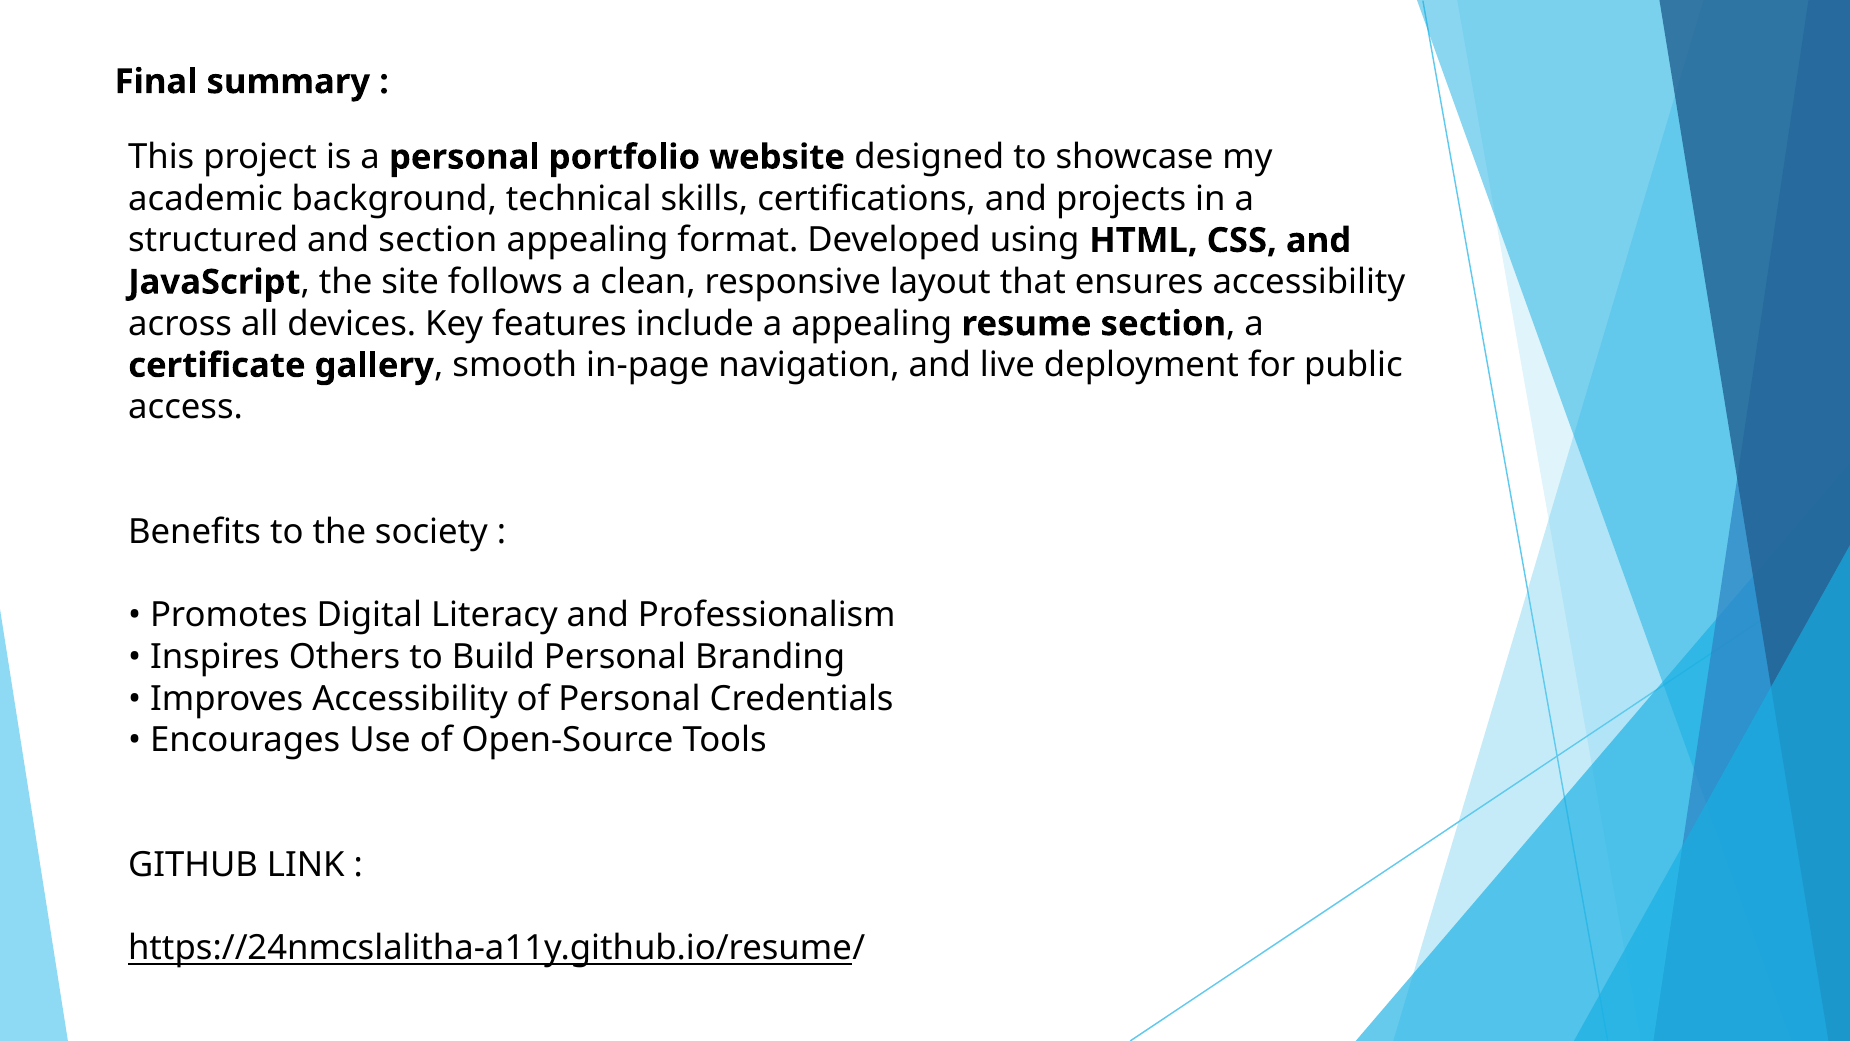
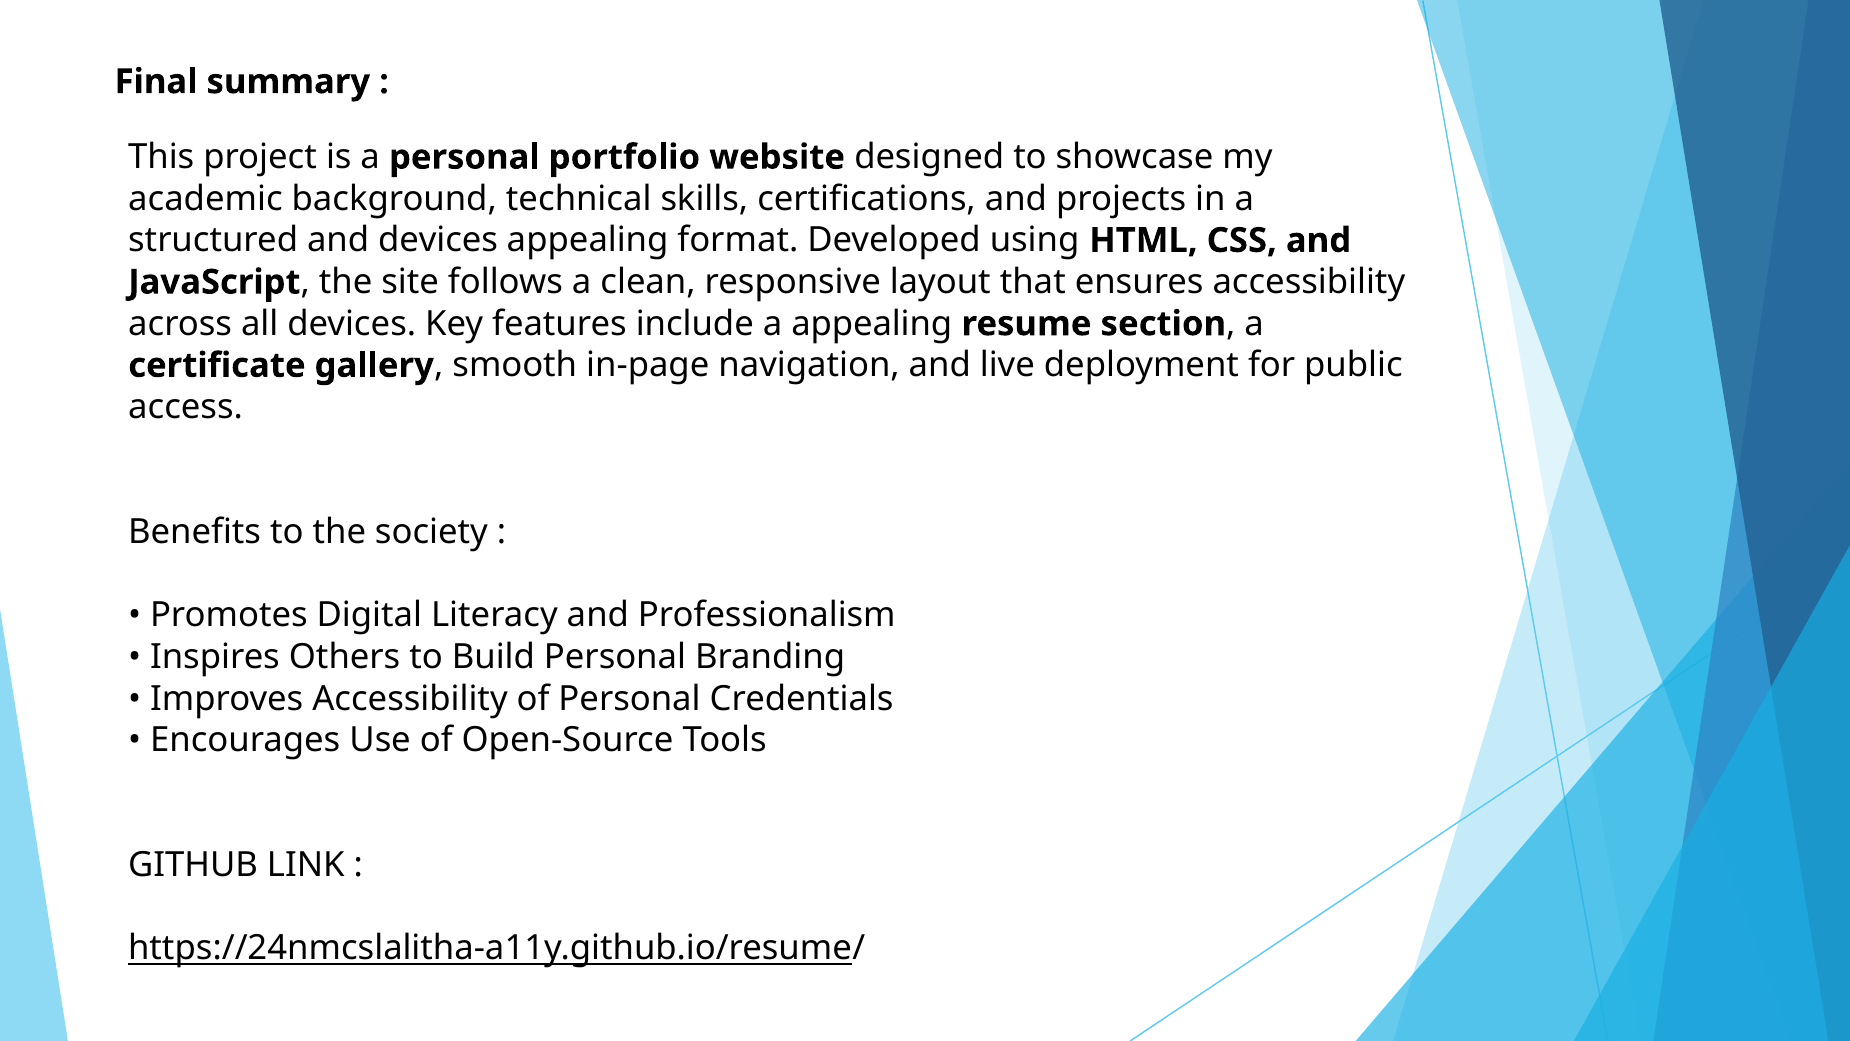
and section: section -> devices (438, 240)
